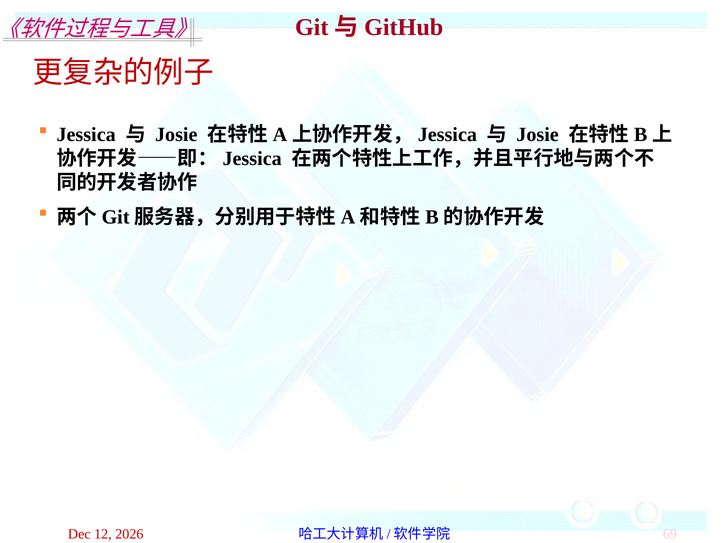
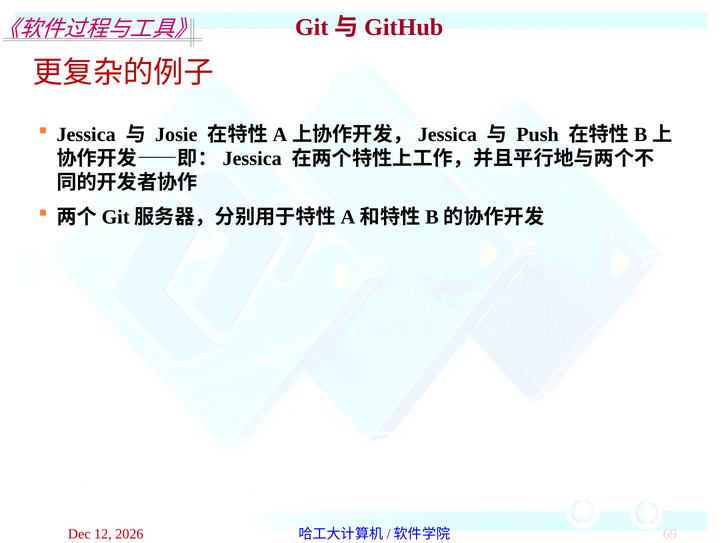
Josie: Josie -> Push (538, 135)
